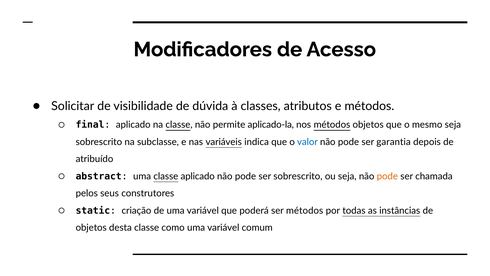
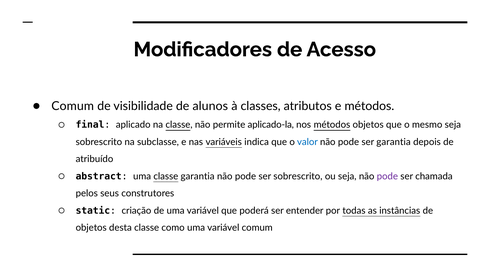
Solicitar: Solicitar -> Comum (73, 106)
dúvida: dúvida -> alunos (210, 106)
classe aplicado: aplicado -> garantia (198, 176)
pode colour: orange -> purple (387, 176)
ser métodos: métodos -> entender (305, 210)
